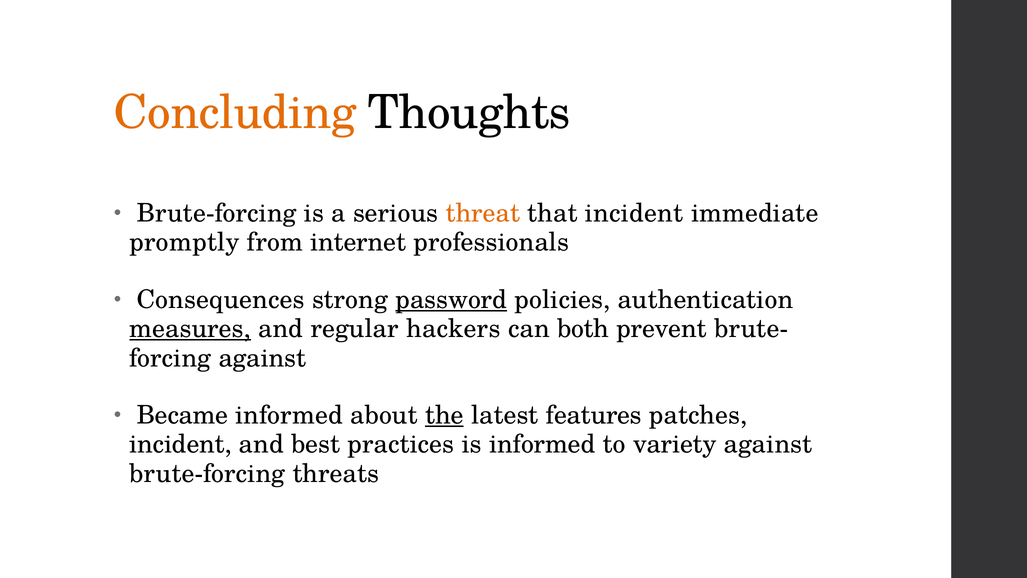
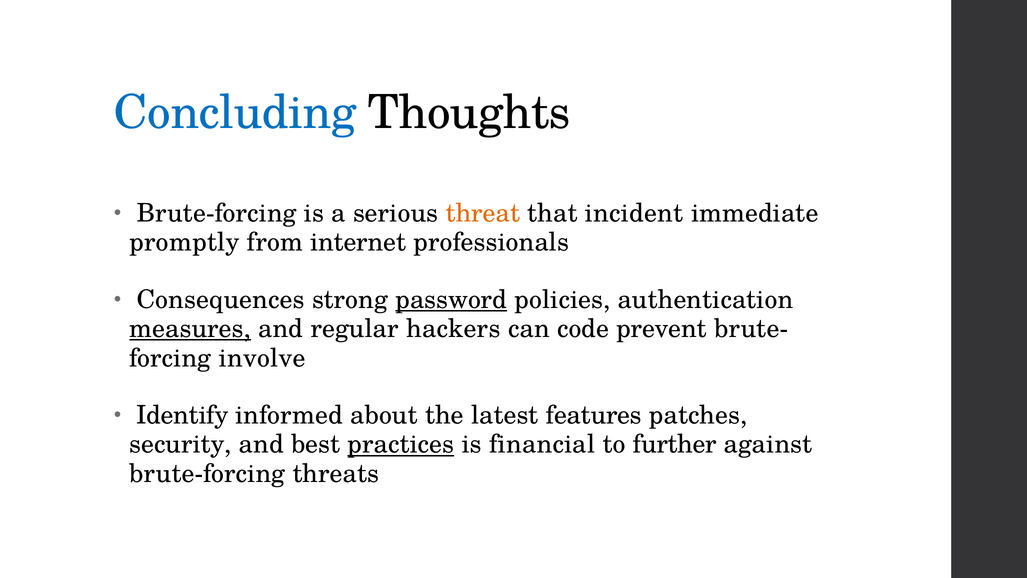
Concluding colour: orange -> blue (235, 113)
both: both -> code (583, 329)
against: against -> involve (262, 358)
Became: Became -> Identify (182, 415)
the underline: present -> none (444, 415)
incident: incident -> security (180, 444)
practices underline: none -> present (401, 444)
is informed: informed -> financial (542, 444)
variety: variety -> further (675, 444)
